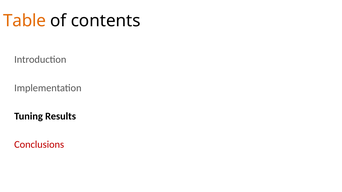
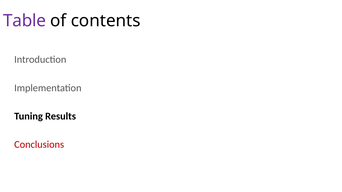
Table colour: orange -> purple (25, 21)
